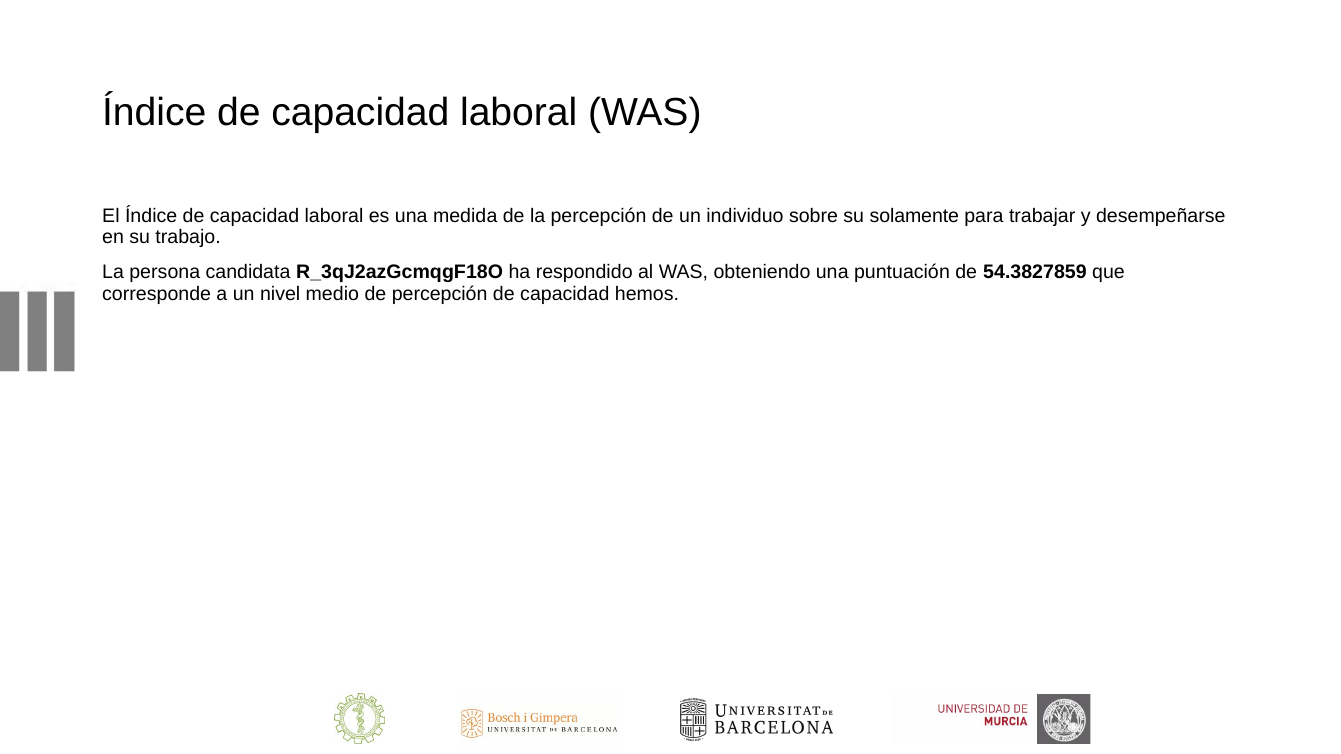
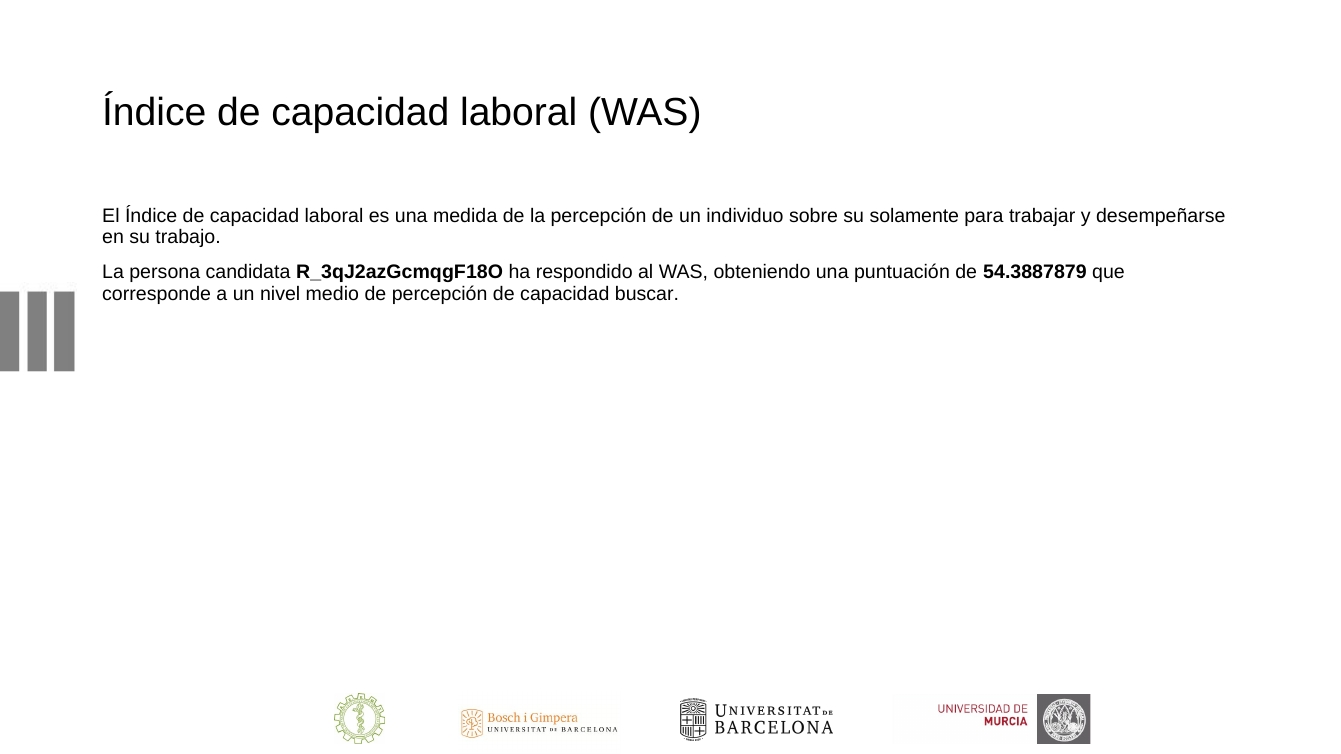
54.3827859: 54.3827859 -> 54.3887879 (1035, 273)
hemos: hemos -> buscar (647, 294)
